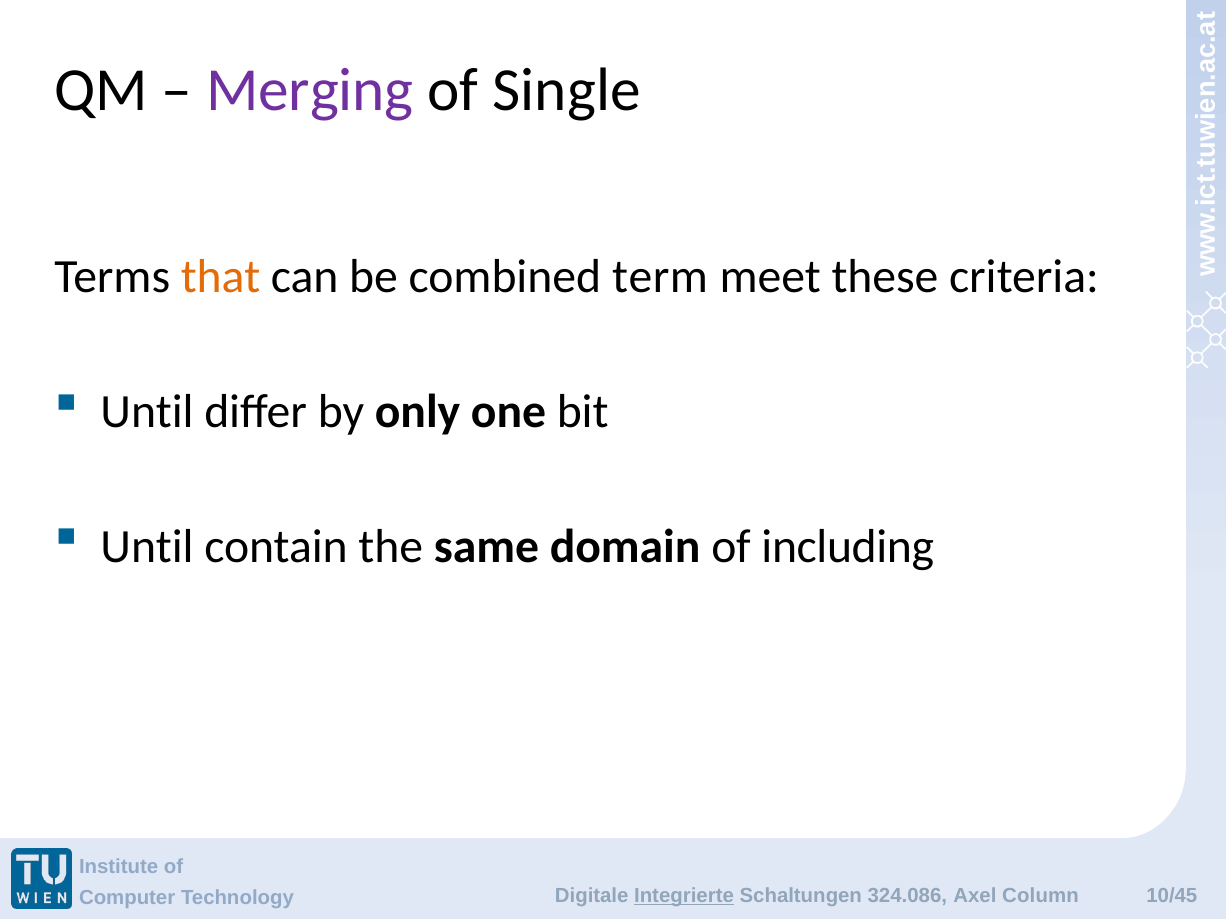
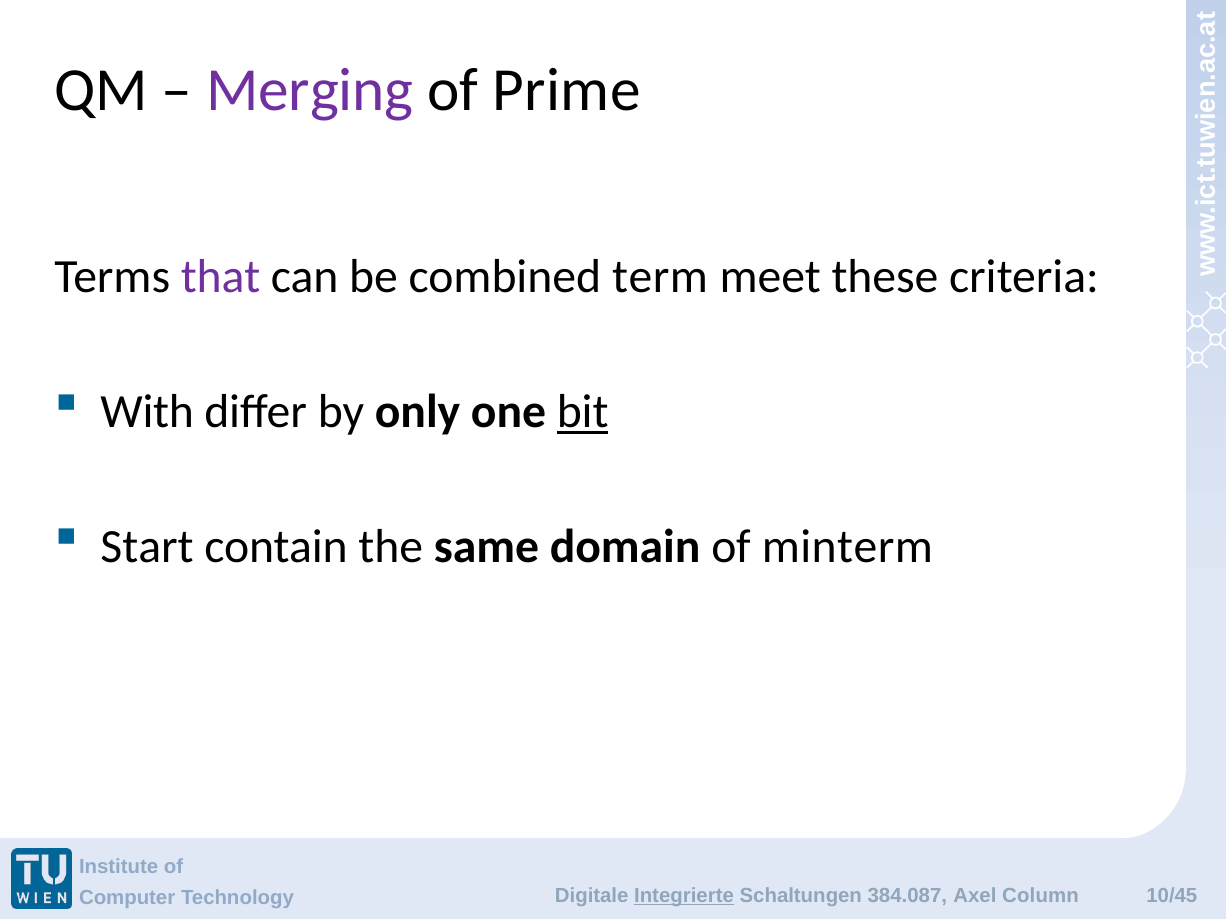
Single: Single -> Prime (566, 90)
that colour: orange -> purple (221, 277)
Until: Until -> With (147, 412)
bit underline: none -> present (583, 412)
Until: Until -> Start (147, 547)
including: including -> minterm (847, 547)
324.086: 324.086 -> 384.087 (907, 896)
